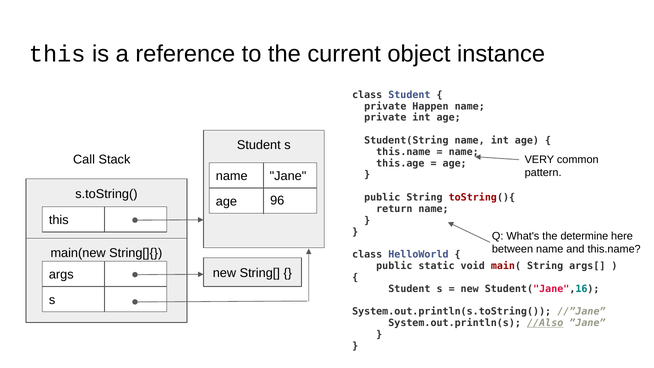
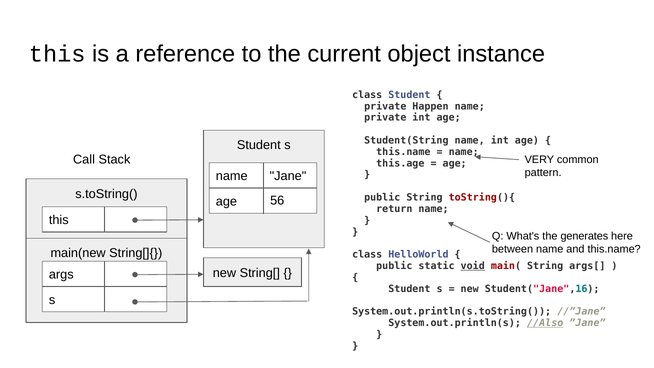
96: 96 -> 56 (277, 201)
determine: determine -> generates (584, 236)
void underline: none -> present (473, 266)
